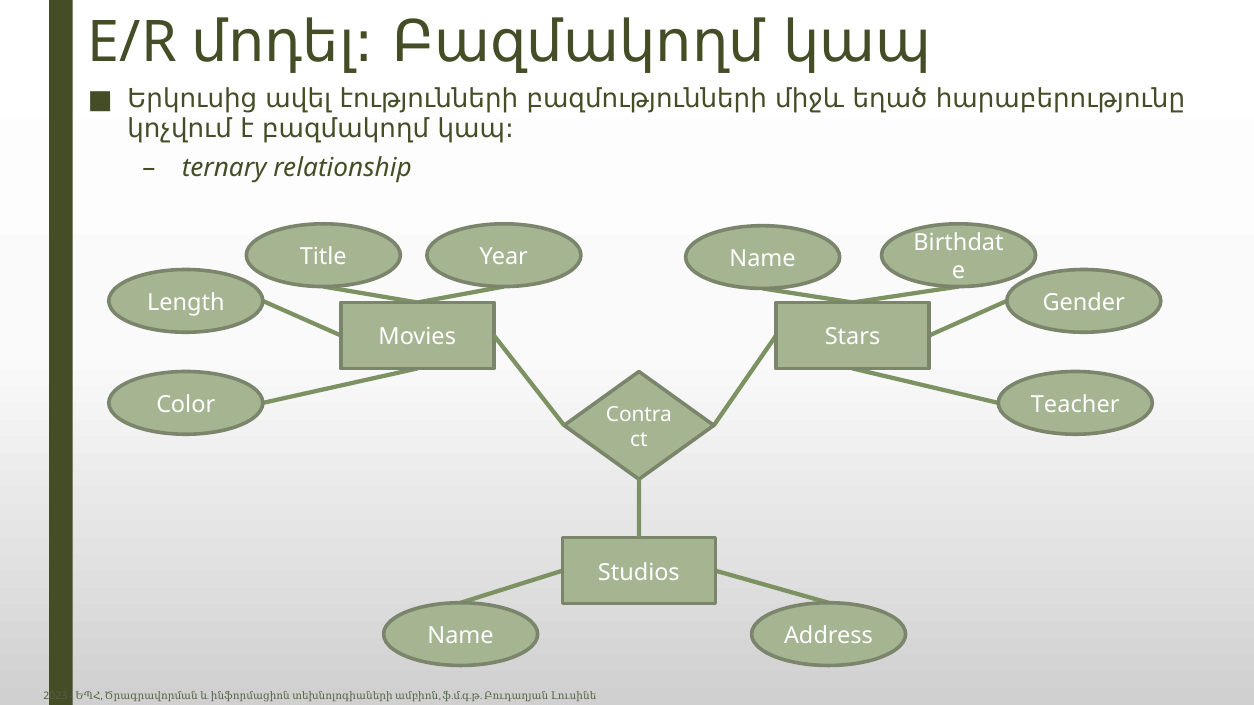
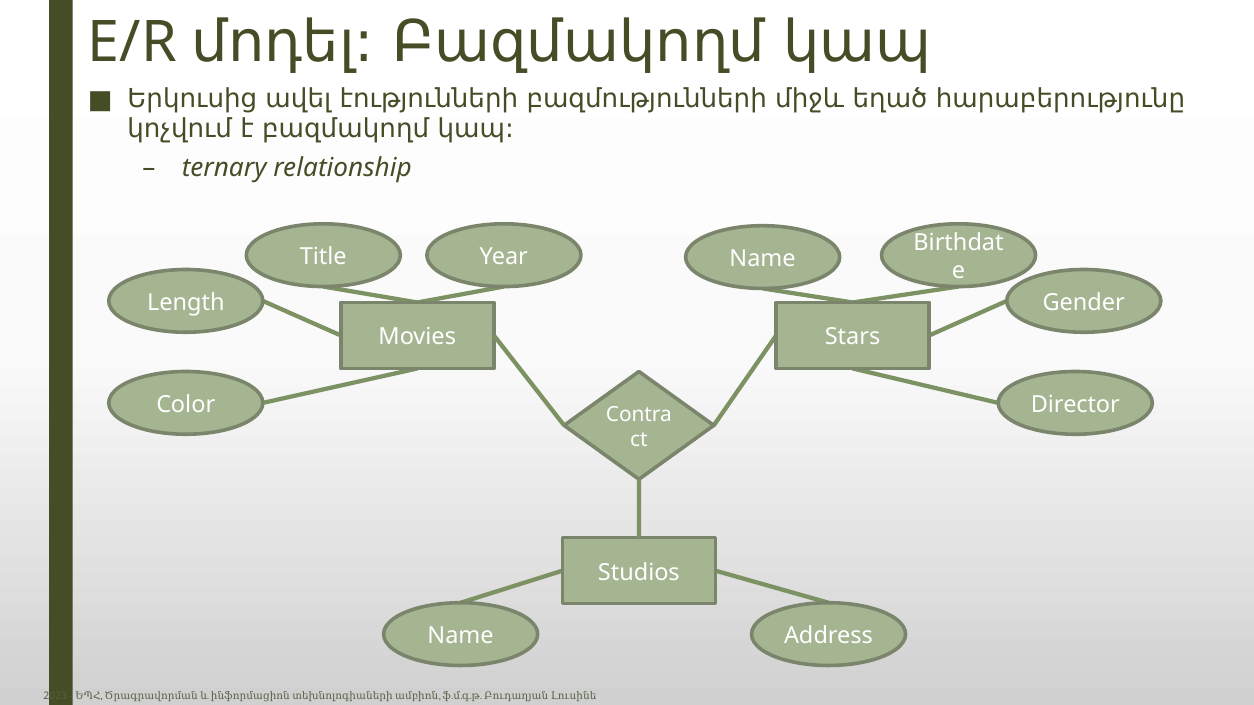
Teacher: Teacher -> Director (1075, 405)
